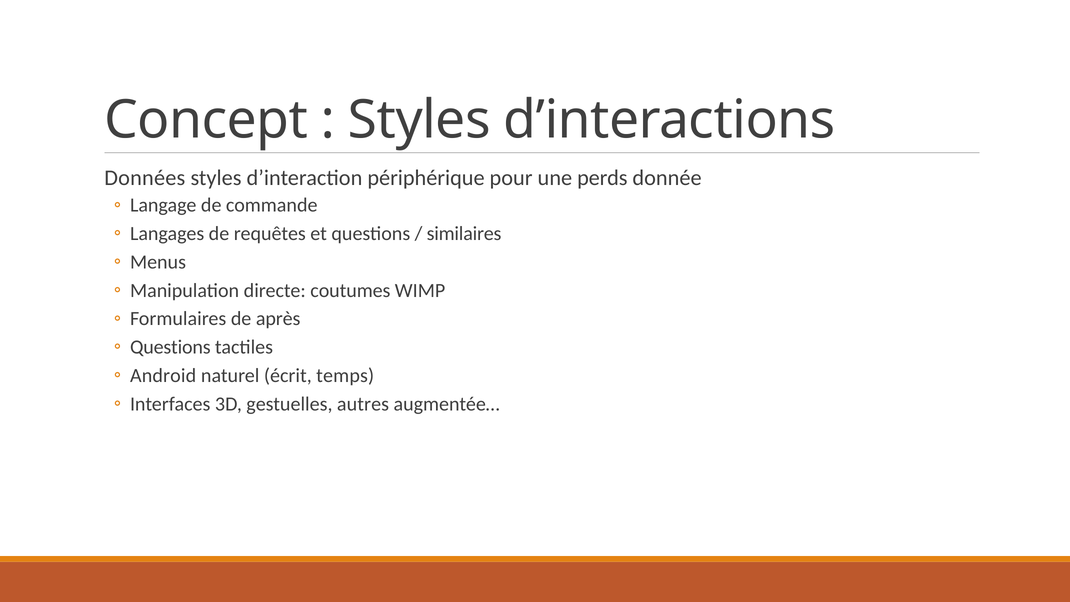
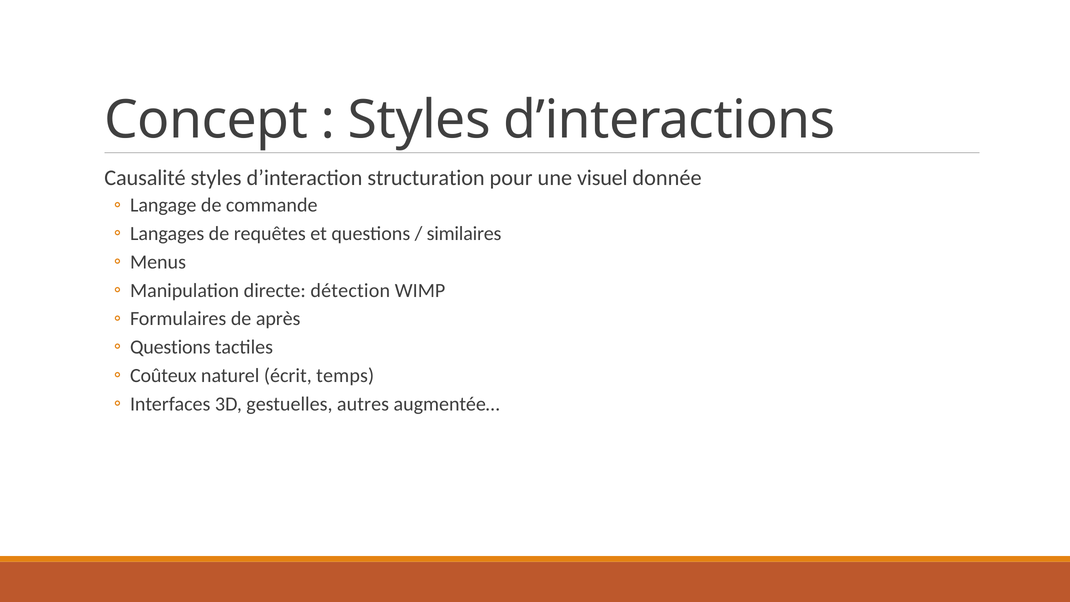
Données: Données -> Causalité (145, 178)
périphérique: périphérique -> structuration (426, 178)
perds: perds -> visuel (602, 178)
coutumes: coutumes -> détection (350, 290)
Android: Android -> Coûteux (163, 376)
